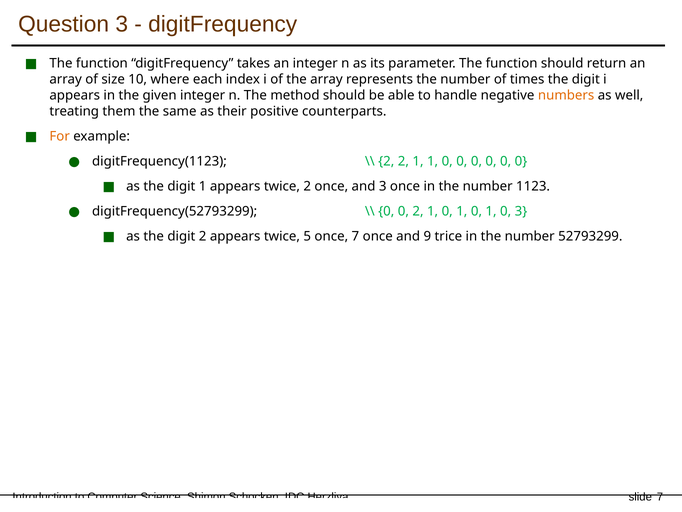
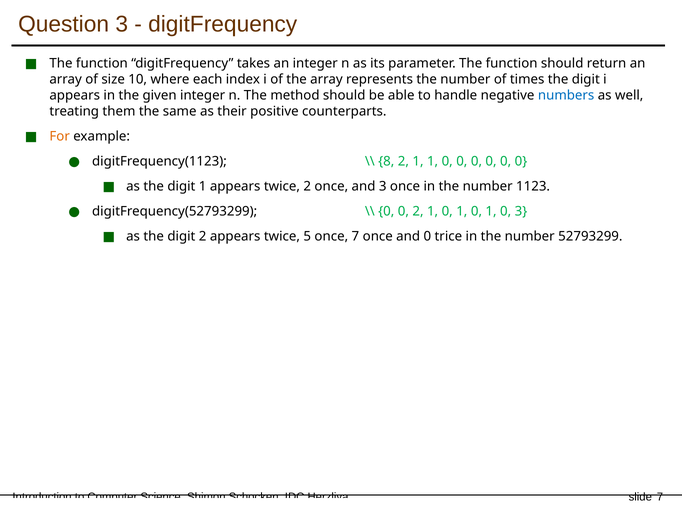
numbers colour: orange -> blue (566, 95)
2: 2 -> 8 (386, 161)
and 9: 9 -> 0 (427, 236)
